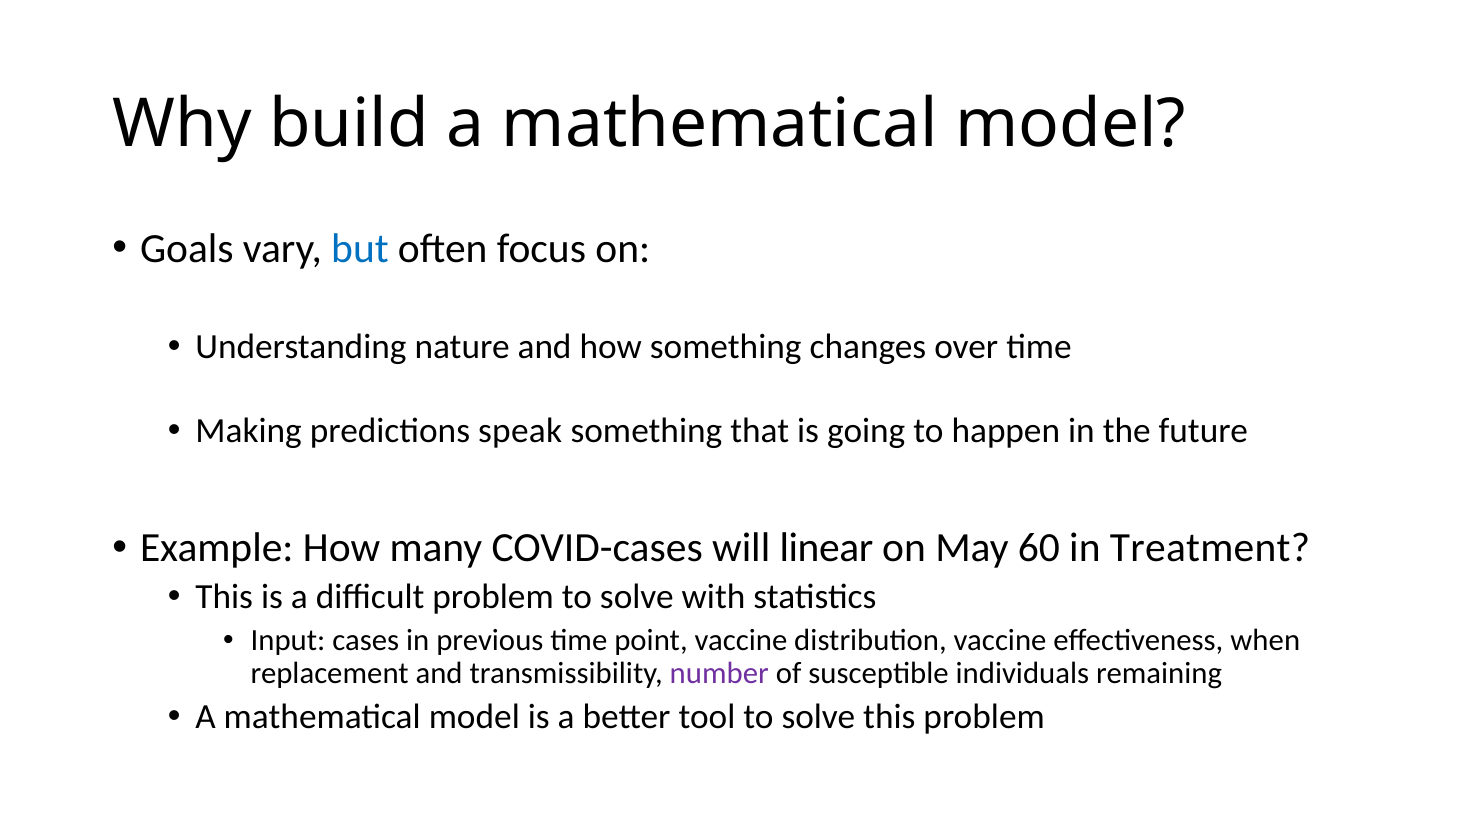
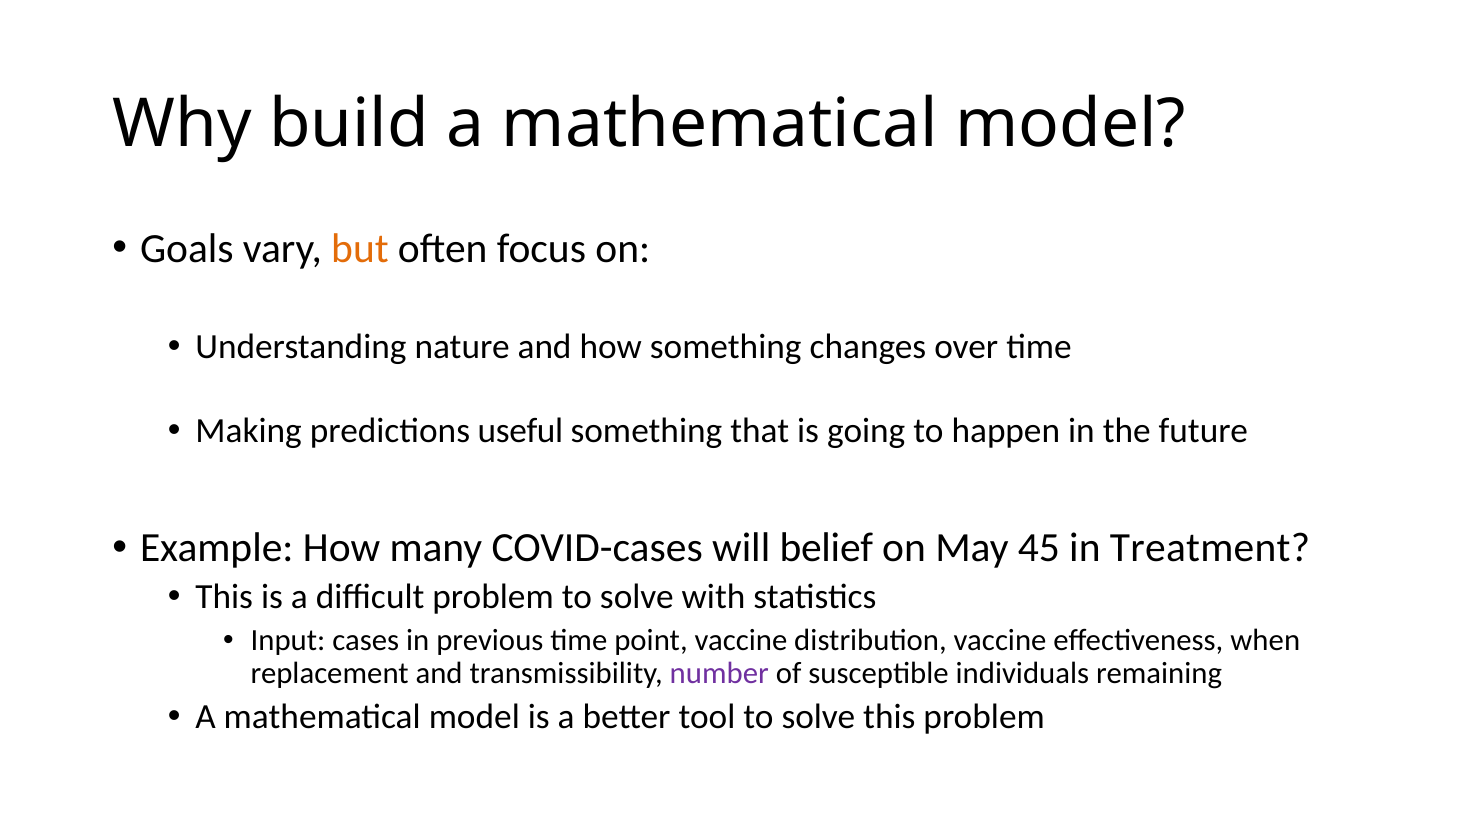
but colour: blue -> orange (360, 249)
speak: speak -> useful (520, 432)
linear: linear -> belief (826, 549)
60: 60 -> 45 (1039, 549)
